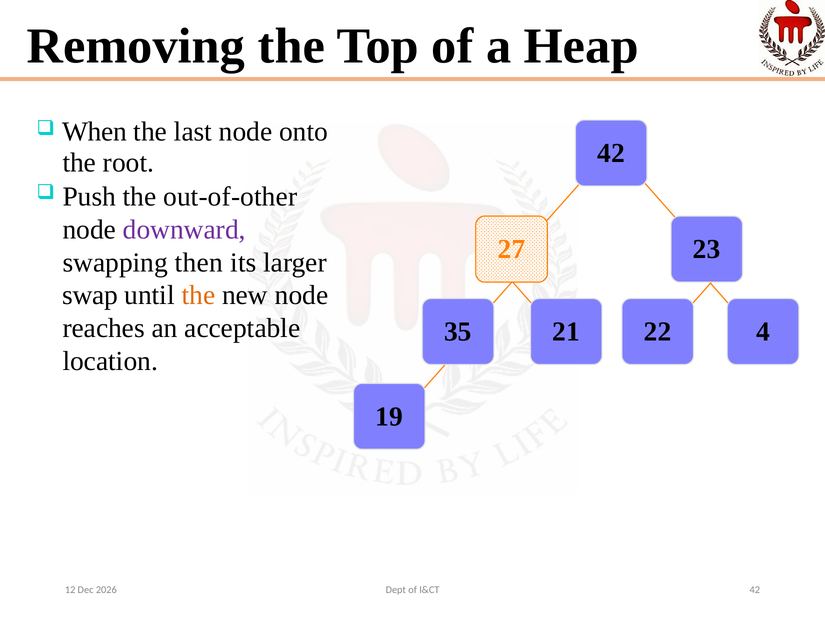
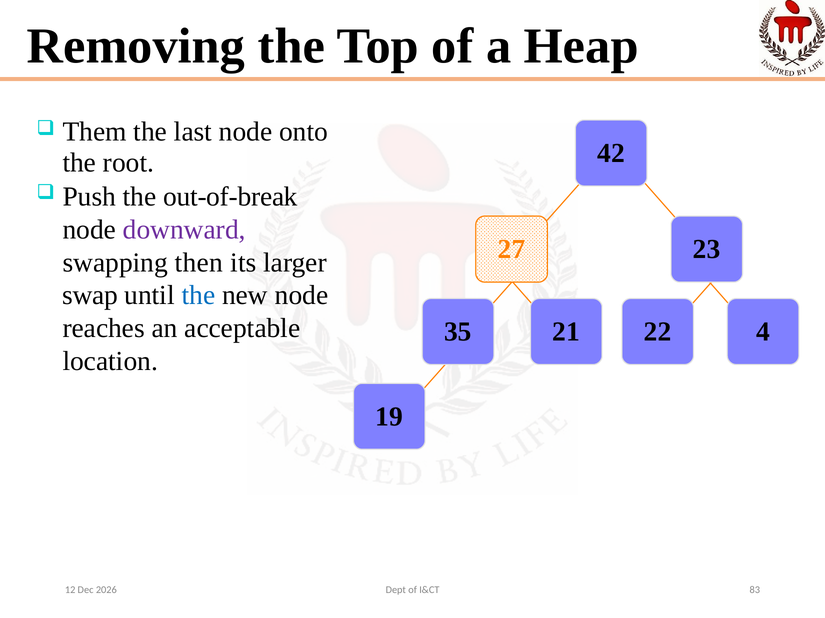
When: When -> Them (95, 132)
out-of-other: out-of-other -> out-of-break (230, 197)
the colour: orange -> blue (198, 296)
I&CT 42: 42 -> 83 (755, 591)
